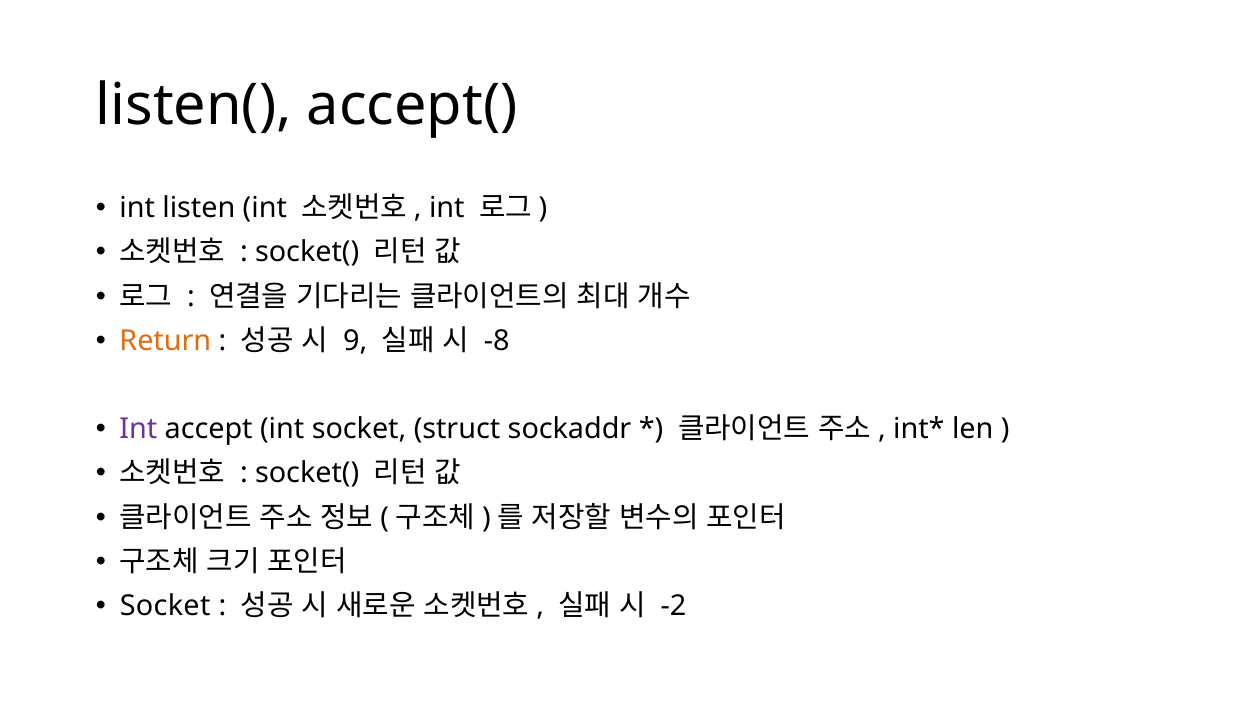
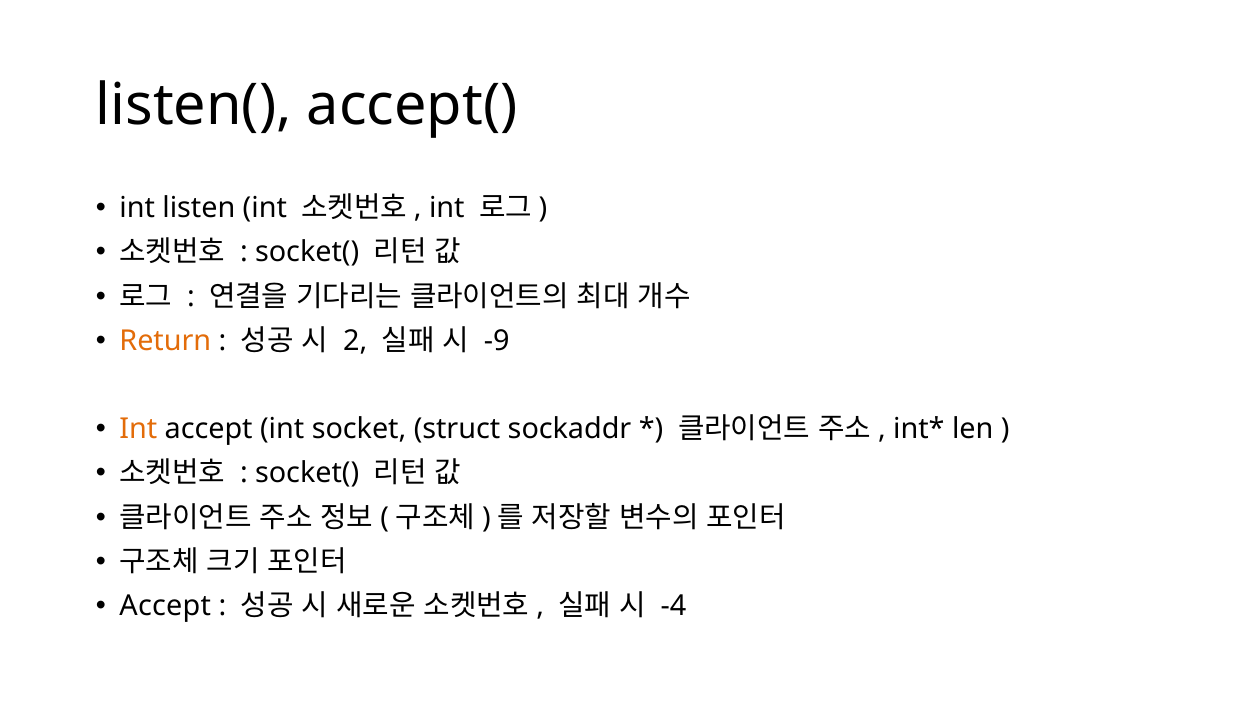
9: 9 -> 2 (355, 341)
-8: -8 -> -9 (497, 341)
Int colour: purple -> orange (138, 429)
Socket: Socket -> Accept (165, 606)
-2: -2 -> -4 (673, 606)
